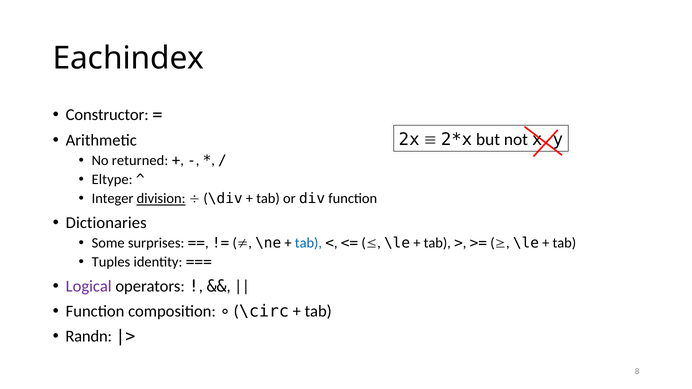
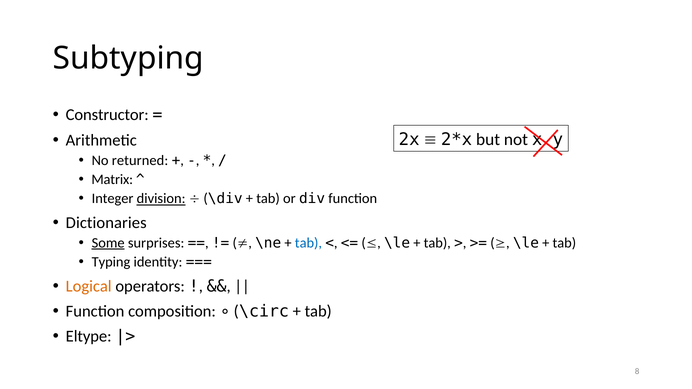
Eachindex: Eachindex -> Subtyping (128, 58)
Eltype: Eltype -> Matrix (112, 180)
Some underline: none -> present (108, 243)
Tuples: Tuples -> Typing (111, 262)
Logical colour: purple -> orange (89, 286)
Randn: Randn -> Eltype (89, 336)
